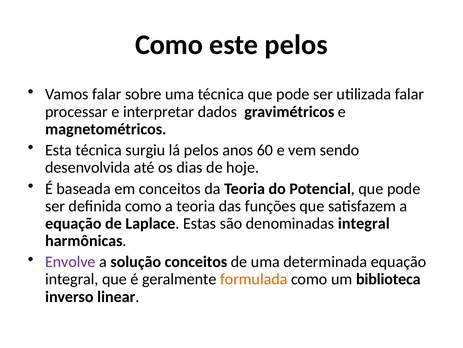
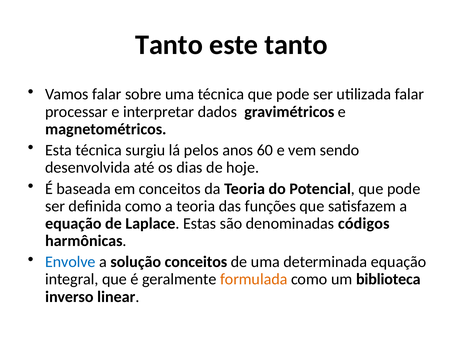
Como: Como -> Tanto (169, 45)
este pelos: pelos -> tanto (296, 45)
denominadas integral: integral -> códigos (364, 223)
Envolve colour: purple -> blue (70, 261)
